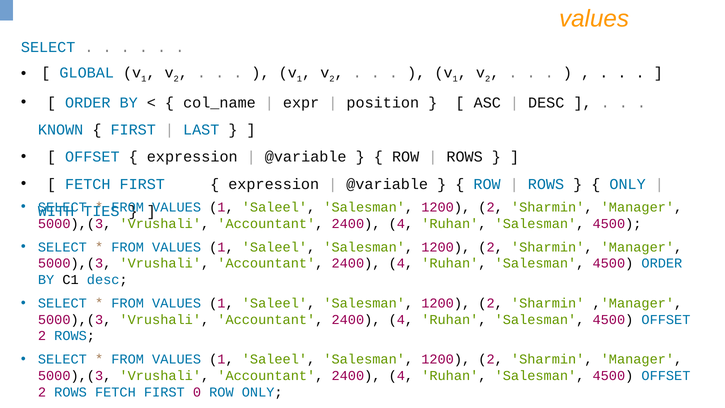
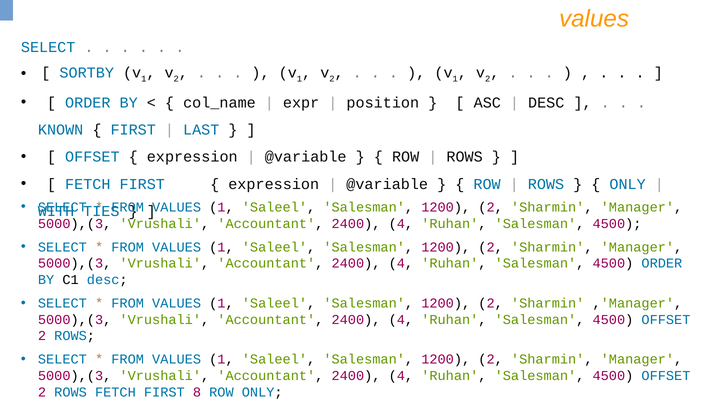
GLOBAL: GLOBAL -> SORTBY (87, 73)
0: 0 -> 8 (197, 392)
